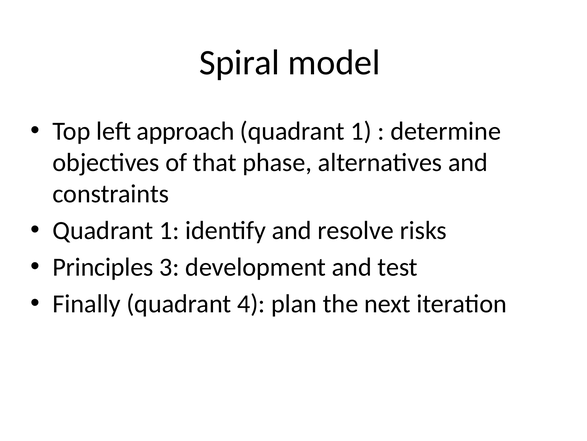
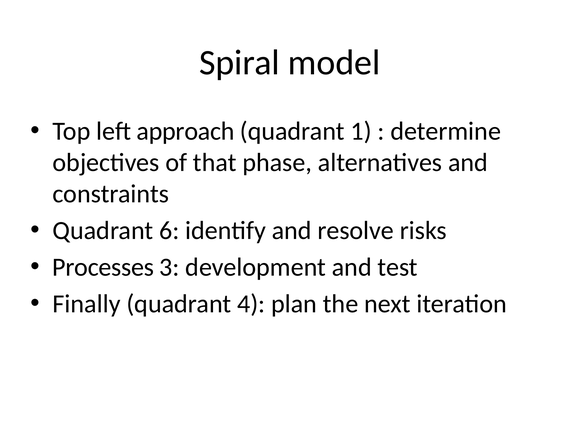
1: 1 -> 6 (169, 230)
Principles: Principles -> Processes (103, 267)
